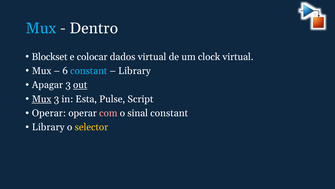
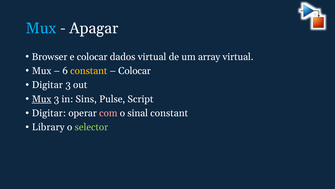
Dentro: Dentro -> Apagar (94, 28)
Blockset: Blockset -> Browser (50, 57)
clock: clock -> array (209, 57)
constant colour: light blue -> yellow (89, 71)
Library: Library -> Colocar (135, 71)
Apagar: Apagar -> Digitar (47, 85)
out underline: present -> none (80, 85)
Esta: Esta -> Sins (86, 99)
Operar: Operar -> Digitar (49, 113)
selector colour: yellow -> light green (91, 127)
